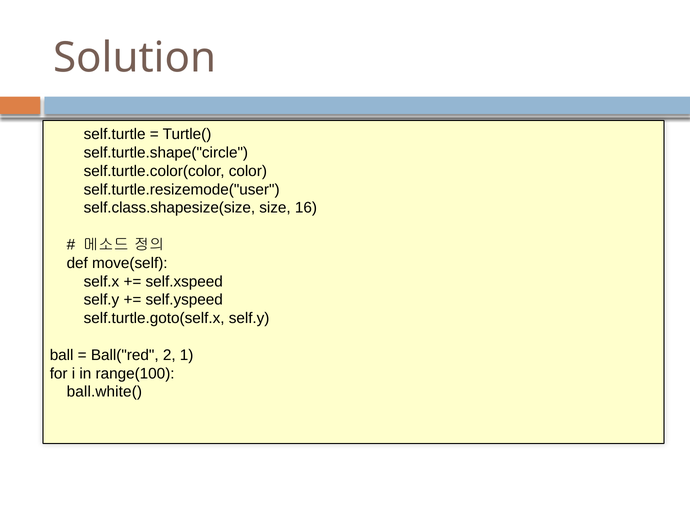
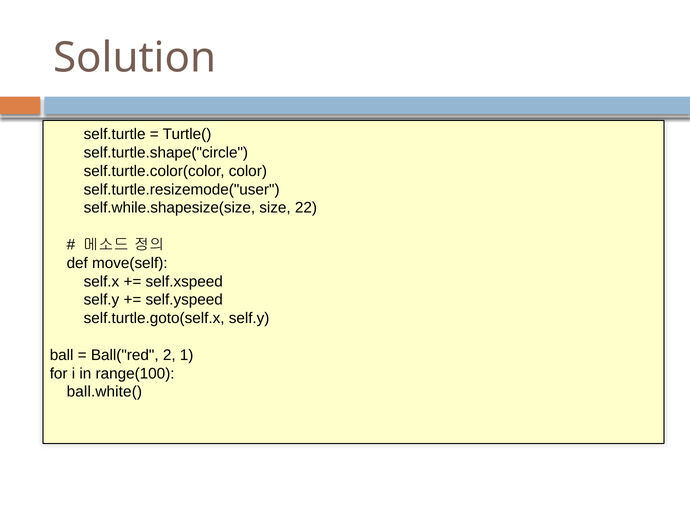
self.class.shapesize(size: self.class.shapesize(size -> self.while.shapesize(size (169, 208)
16: 16 -> 22 (306, 208)
